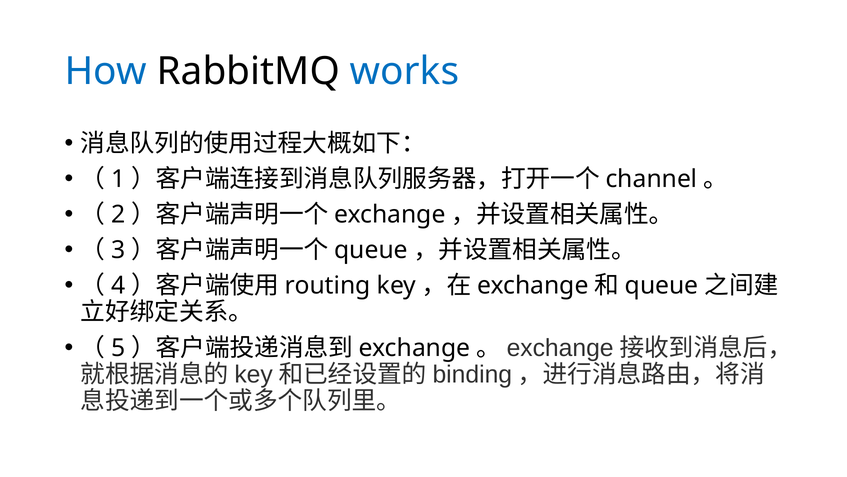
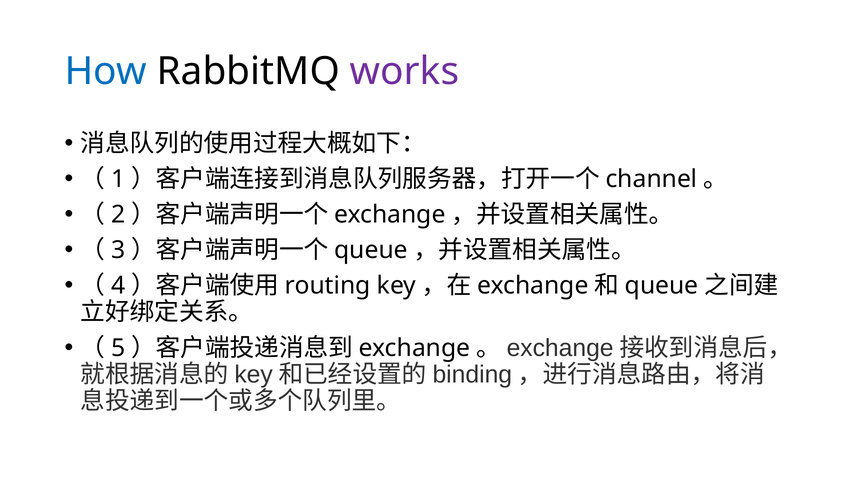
works colour: blue -> purple (405, 71)
